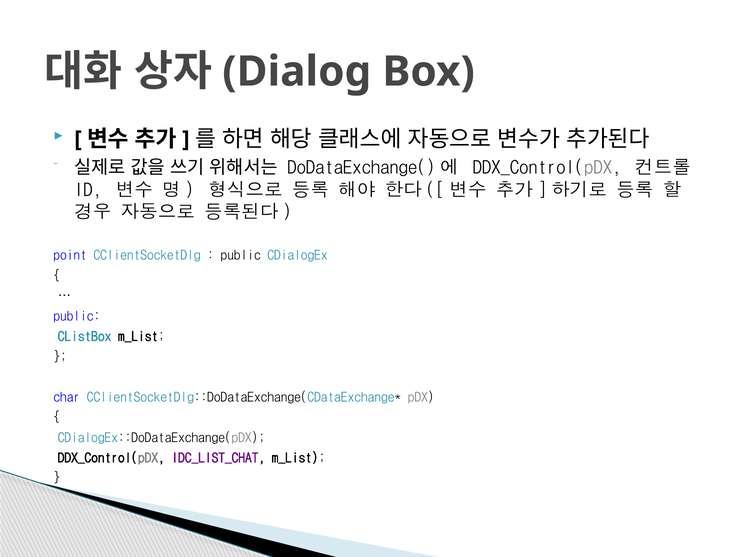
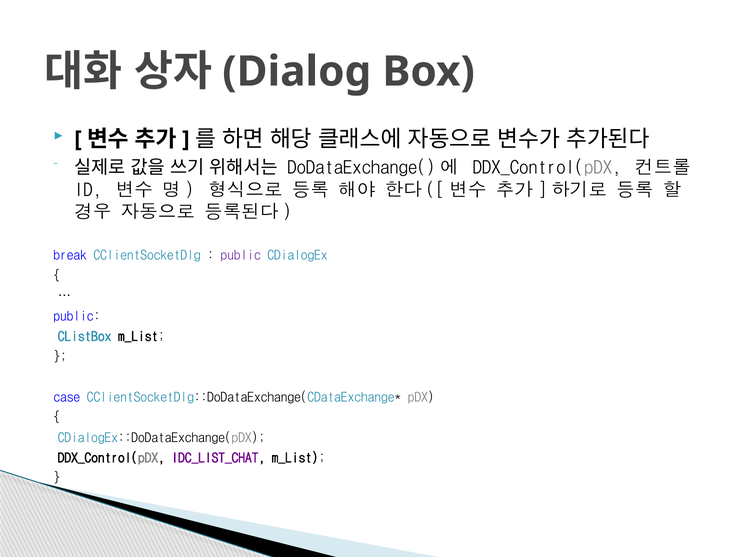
point: point -> break (70, 256)
public colour: black -> purple (241, 256)
char: char -> case (67, 397)
